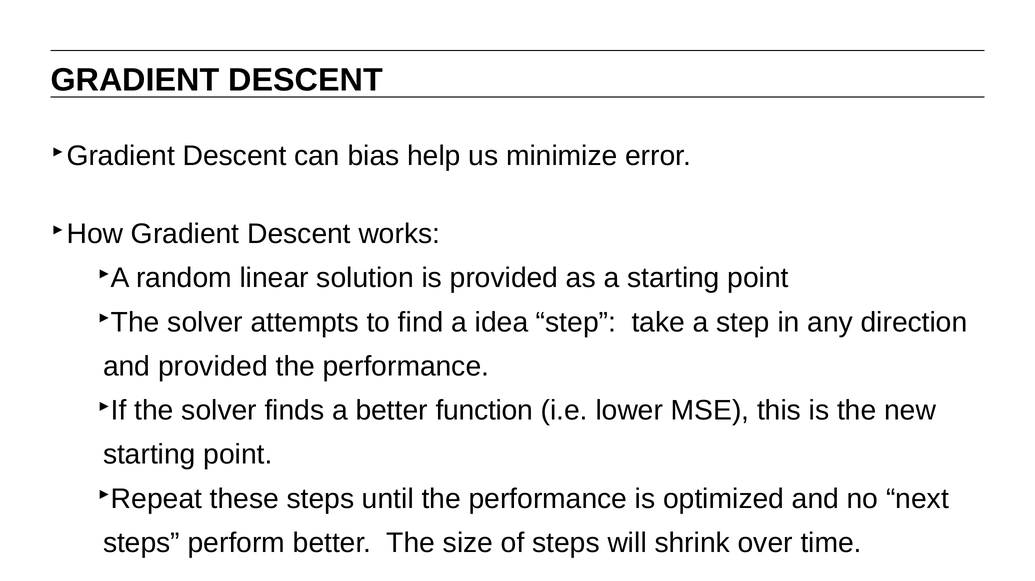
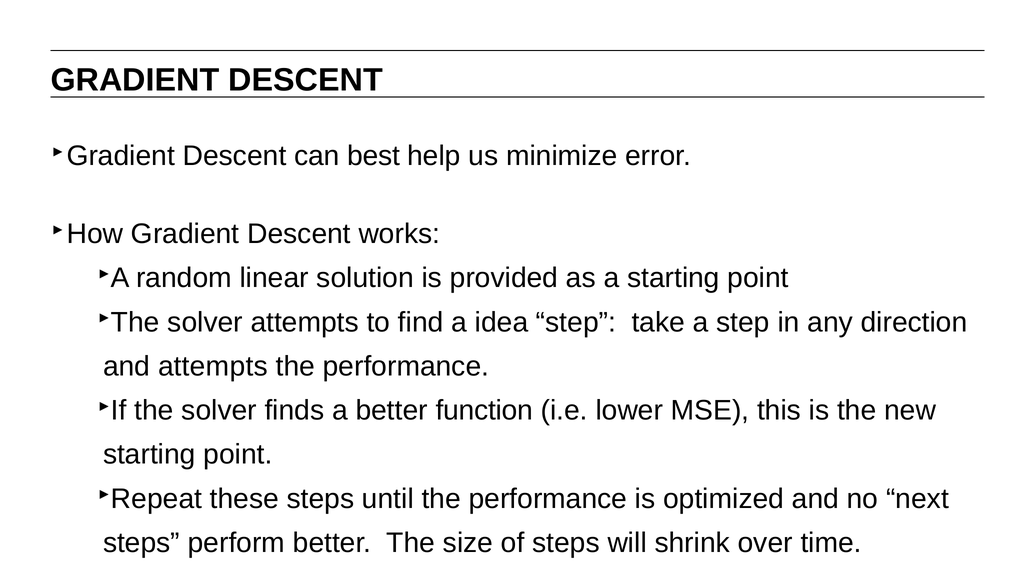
bias: bias -> best (374, 156)
and provided: provided -> attempts (213, 366)
